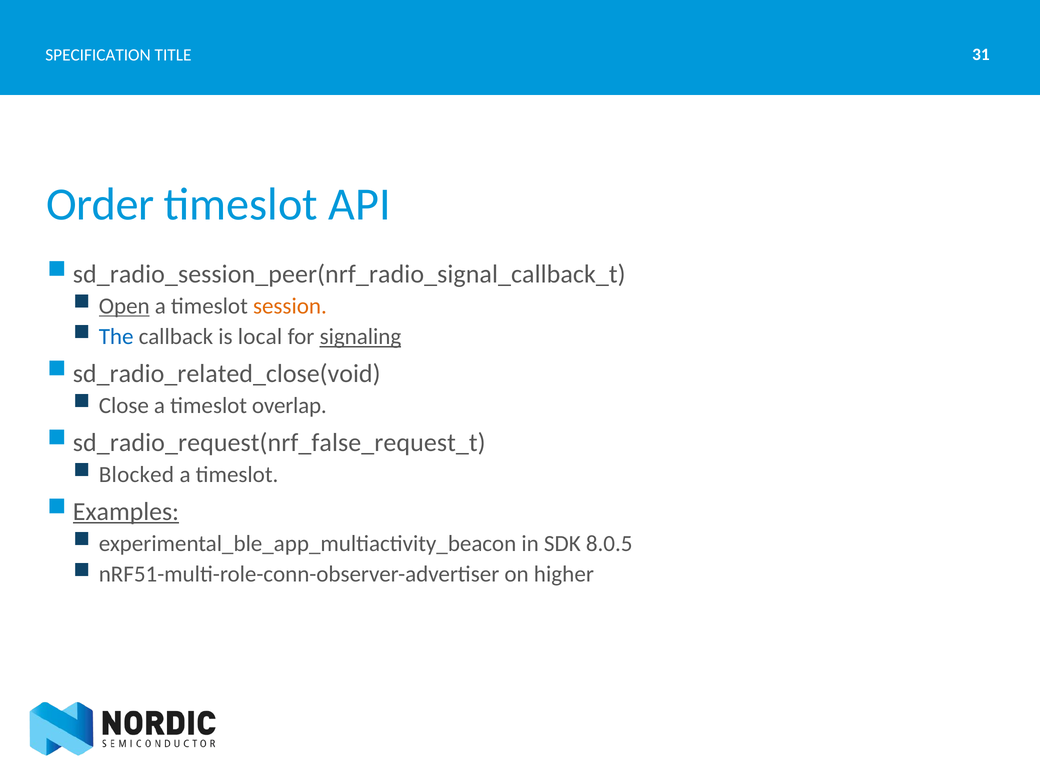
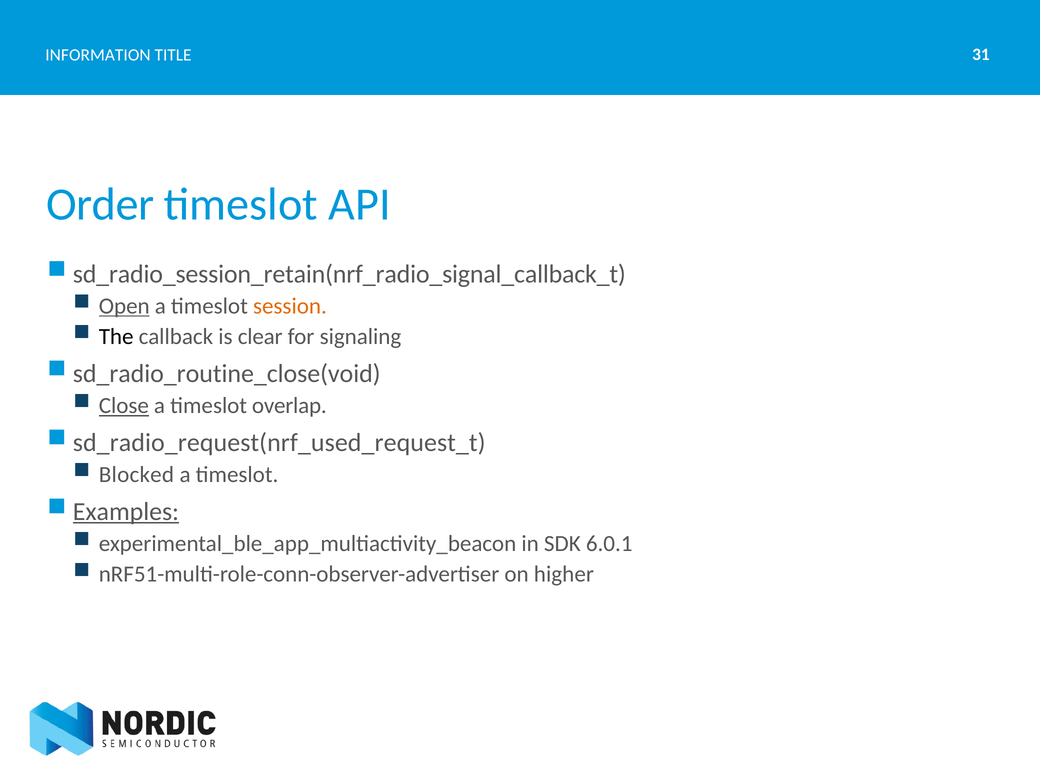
SPECIFICATION: SPECIFICATION -> INFORMATION (98, 55)
sd_radio_session_peer(nrf_radio_signal_callback_t: sd_radio_session_peer(nrf_radio_signal_callback_t -> sd_radio_session_retain(nrf_radio_signal_callback_t (349, 274)
The colour: blue -> black (116, 337)
local: local -> clear (260, 337)
signaling underline: present -> none (360, 337)
sd_radio_related_close(void: sd_radio_related_close(void -> sd_radio_routine_close(void (227, 374)
Close underline: none -> present (124, 406)
sd_radio_request(nrf_false_request_t: sd_radio_request(nrf_false_request_t -> sd_radio_request(nrf_used_request_t (279, 443)
8.0.5: 8.0.5 -> 6.0.1 (609, 544)
